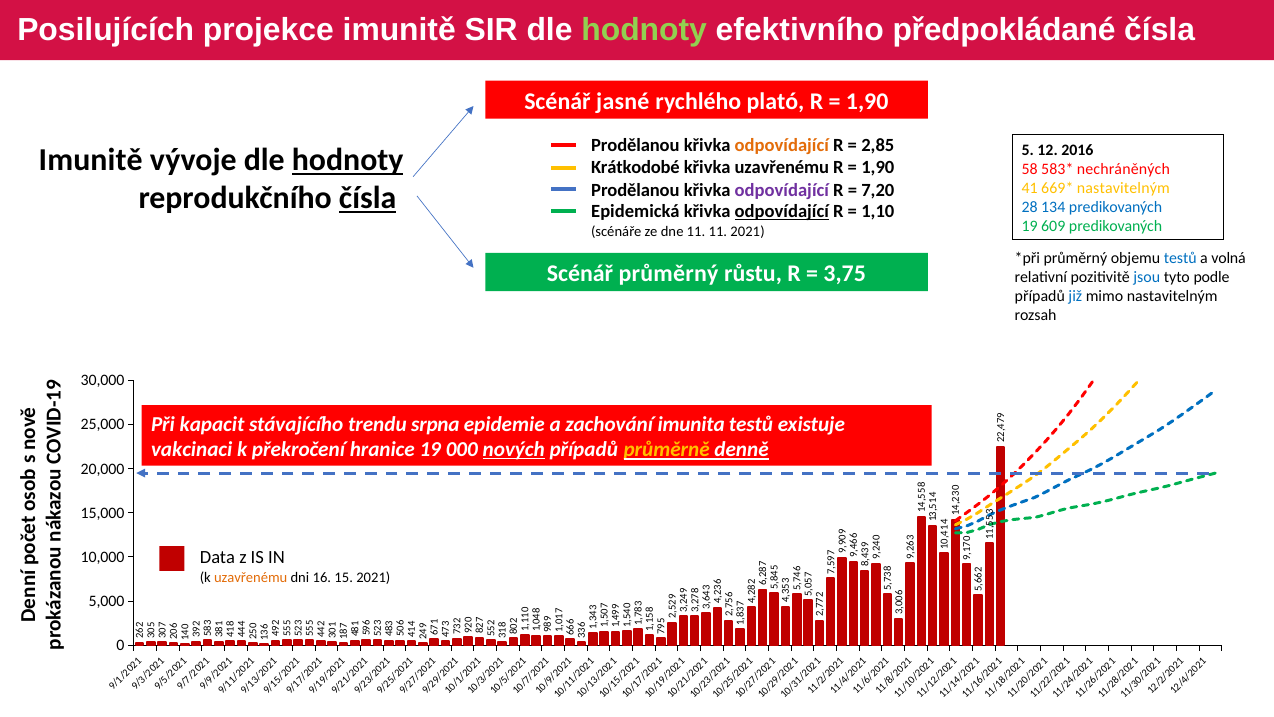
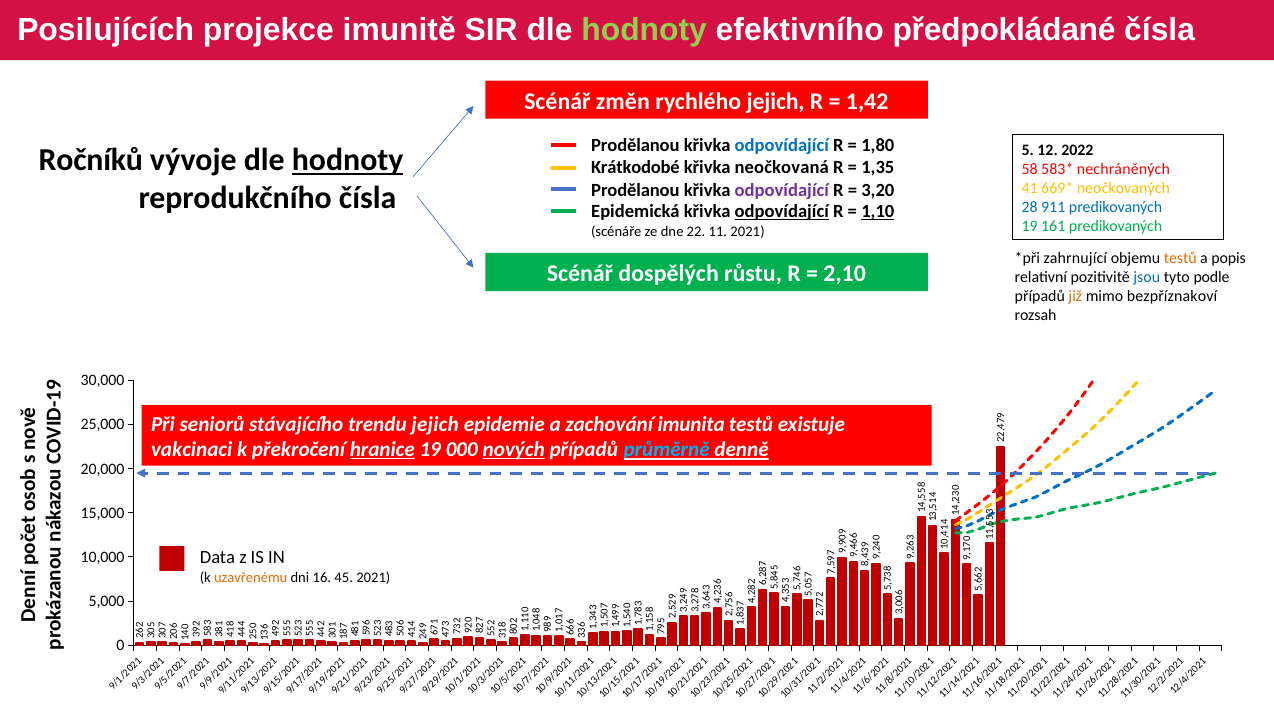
jasné: jasné -> změn (623, 101)
rychlého plató: plató -> jejich (776, 101)
1,90: 1,90 -> 1,42 (867, 101)
odpovídající colour: orange -> blue (782, 146)
2,85: 2,85 -> 1,80 (878, 146)
2016: 2016 -> 2022 (1077, 150)
Imunitě: Imunitě -> Ročníků (91, 160)
křivka uzavřenému: uzavřenému -> neočkovaná (782, 167)
1,90: 1,90 -> 1,35 (878, 167)
nastavitelným: nastavitelným -> neočkovaných (1123, 188)
7,20: 7,20 -> 3,20 (878, 190)
čísla underline: present -> none (368, 198)
134: 134 -> 911 (1053, 207)
1,10 underline: none -> present (878, 212)
609: 609 -> 161 (1053, 226)
dne 11: 11 -> 22 (696, 231)
průměrný: průměrný -> zahrnující (1075, 258)
testů colour: blue -> orange (1180, 258)
volná: volná -> popis (1229, 258)
Scénář průměrný: průměrný -> dospělých (669, 274)
3,75: 3,75 -> 2,10 (845, 274)
již colour: blue -> orange (1075, 296)
mimo nastavitelným: nastavitelným -> bezpříznakoví (1172, 296)
kapacit: kapacit -> seniorů (212, 424)
trendu srpna: srpna -> jejich (435, 424)
hranice underline: none -> present (382, 449)
průměrně colour: yellow -> light blue (667, 449)
15: 15 -> 45 (344, 577)
